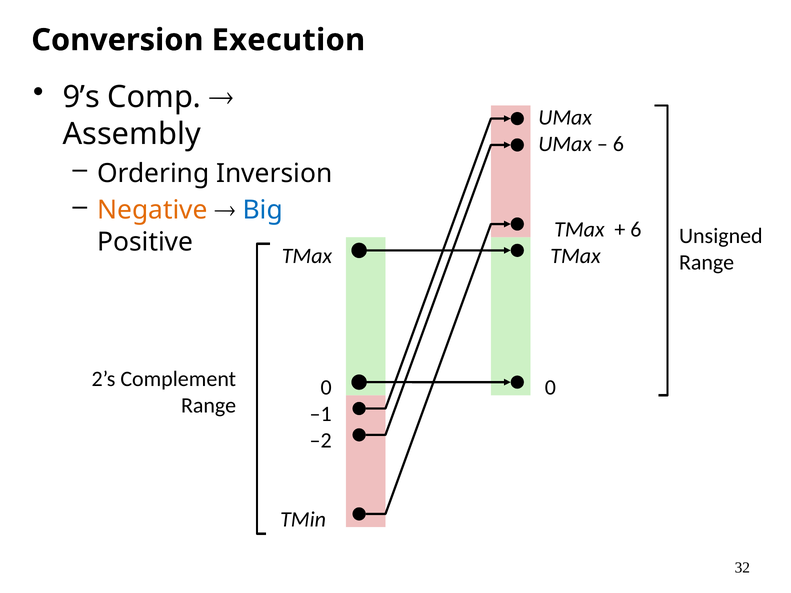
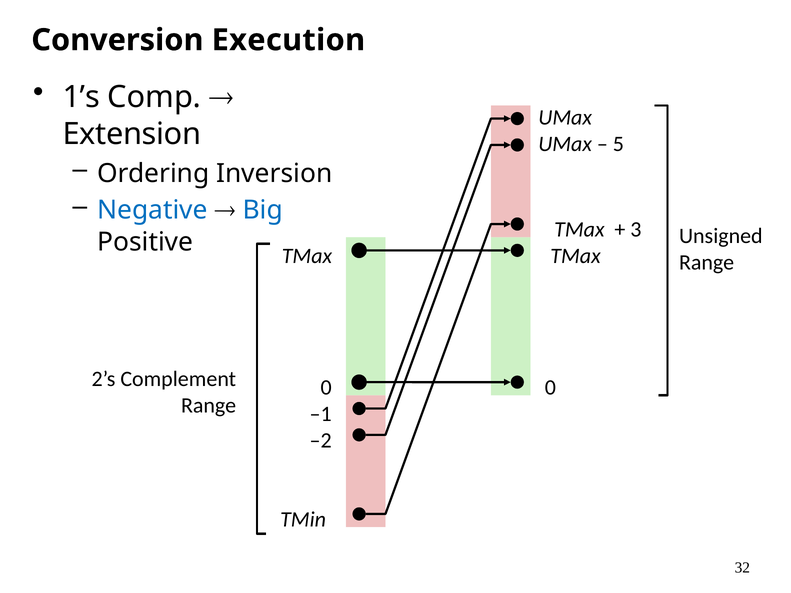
9’s: 9’s -> 1’s (81, 97)
Assembly: Assembly -> Extension (132, 134)
6: 6 -> 5 (618, 144)
Negative colour: orange -> blue (153, 210)
6: 6 -> 3 (636, 230)
